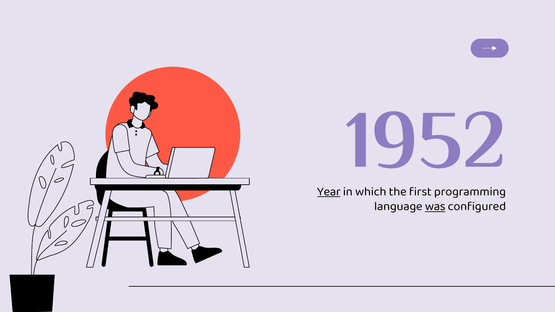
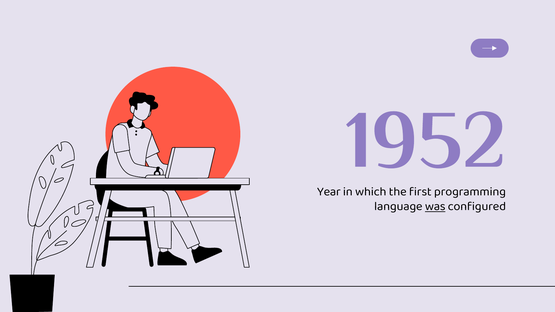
Year underline: present -> none (329, 192)
